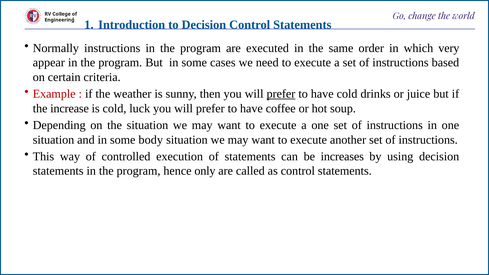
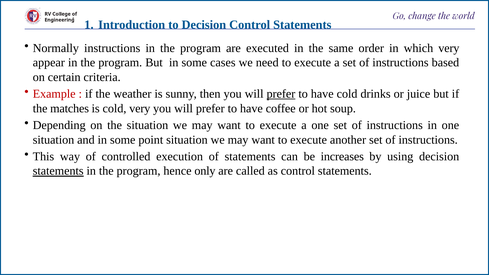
increase: increase -> matches (70, 108)
cold luck: luck -> very (140, 108)
body: body -> point (151, 140)
statements underline: none -> present (58, 171)
